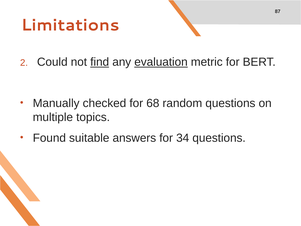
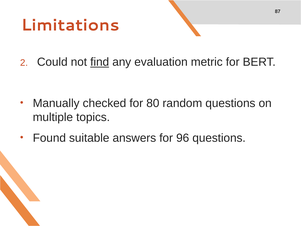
evaluation underline: present -> none (161, 62)
68: 68 -> 80 (153, 103)
34: 34 -> 96 (183, 138)
